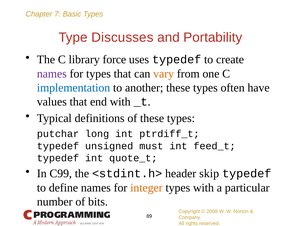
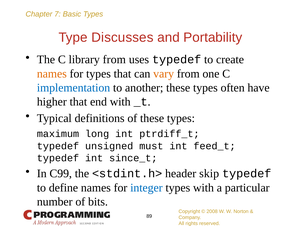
library force: force -> from (114, 60)
names colour: purple -> orange (52, 74)
values: values -> higher (52, 102)
putchar: putchar -> maximum (58, 134)
quote_t: quote_t -> since_t (133, 158)
integer colour: orange -> blue (146, 187)
